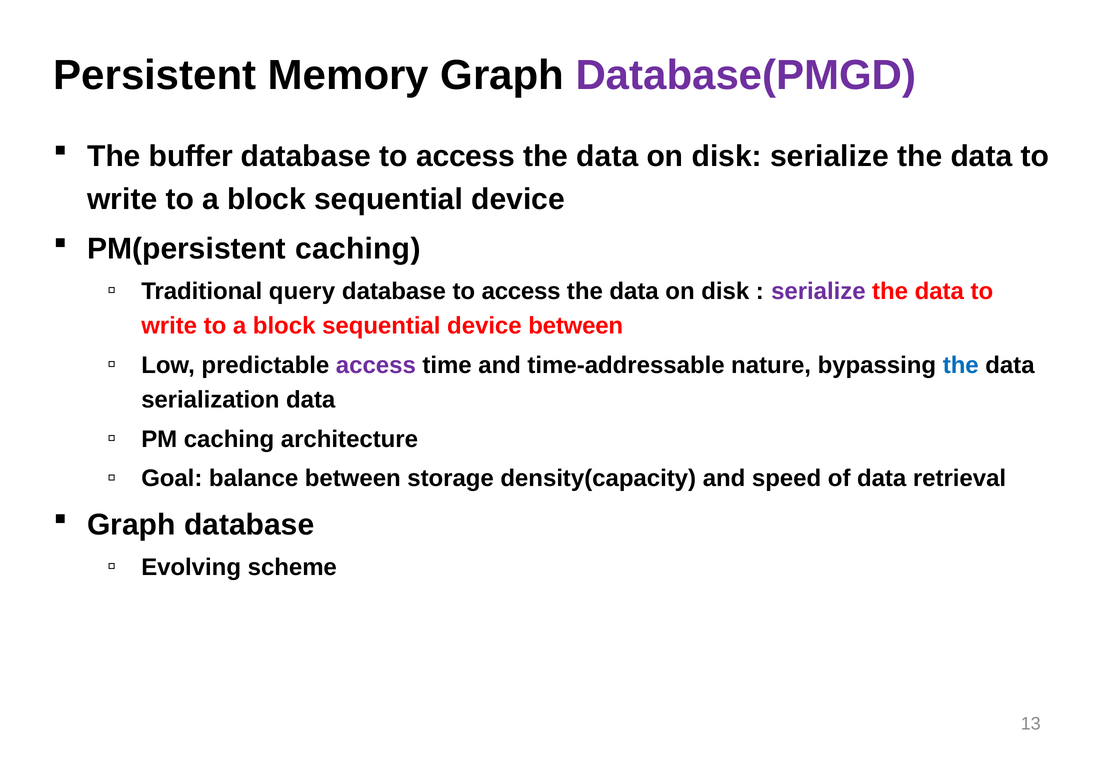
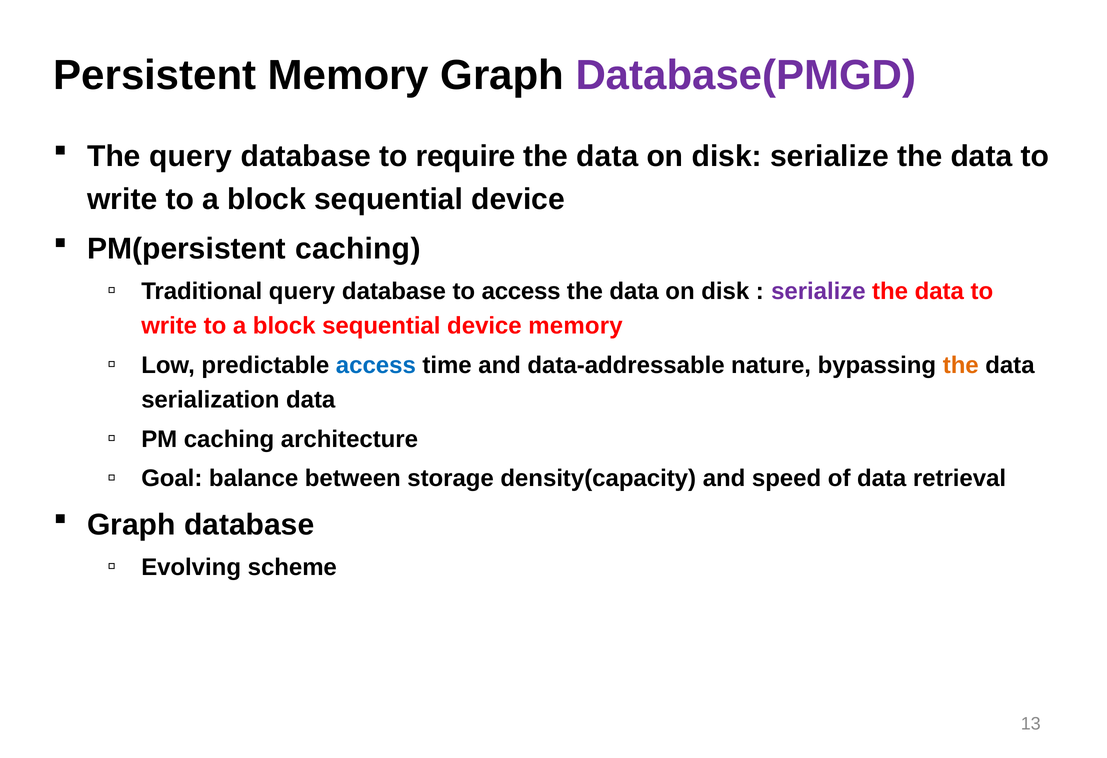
The buffer: buffer -> query (191, 156)
access: access -> require (466, 156)
device between: between -> memory (575, 326)
access colour: purple -> blue (376, 365)
time-addressable: time-addressable -> data-addressable (626, 365)
the colour: blue -> orange (961, 365)
